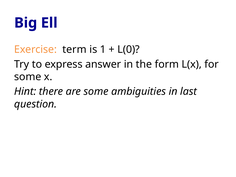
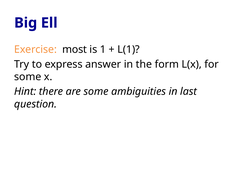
term: term -> most (75, 50)
L(0: L(0 -> L(1 (129, 50)
